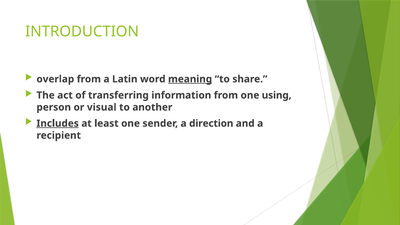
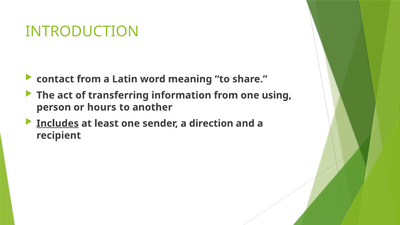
overlap: overlap -> contact (55, 79)
meaning underline: present -> none (190, 79)
visual: visual -> hours (102, 107)
